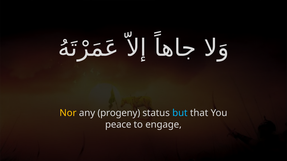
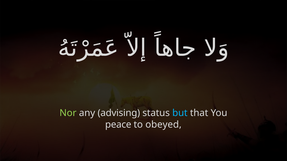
Nor colour: yellow -> light green (68, 113)
progeny: progeny -> advising (119, 113)
engage: engage -> obeyed (163, 125)
